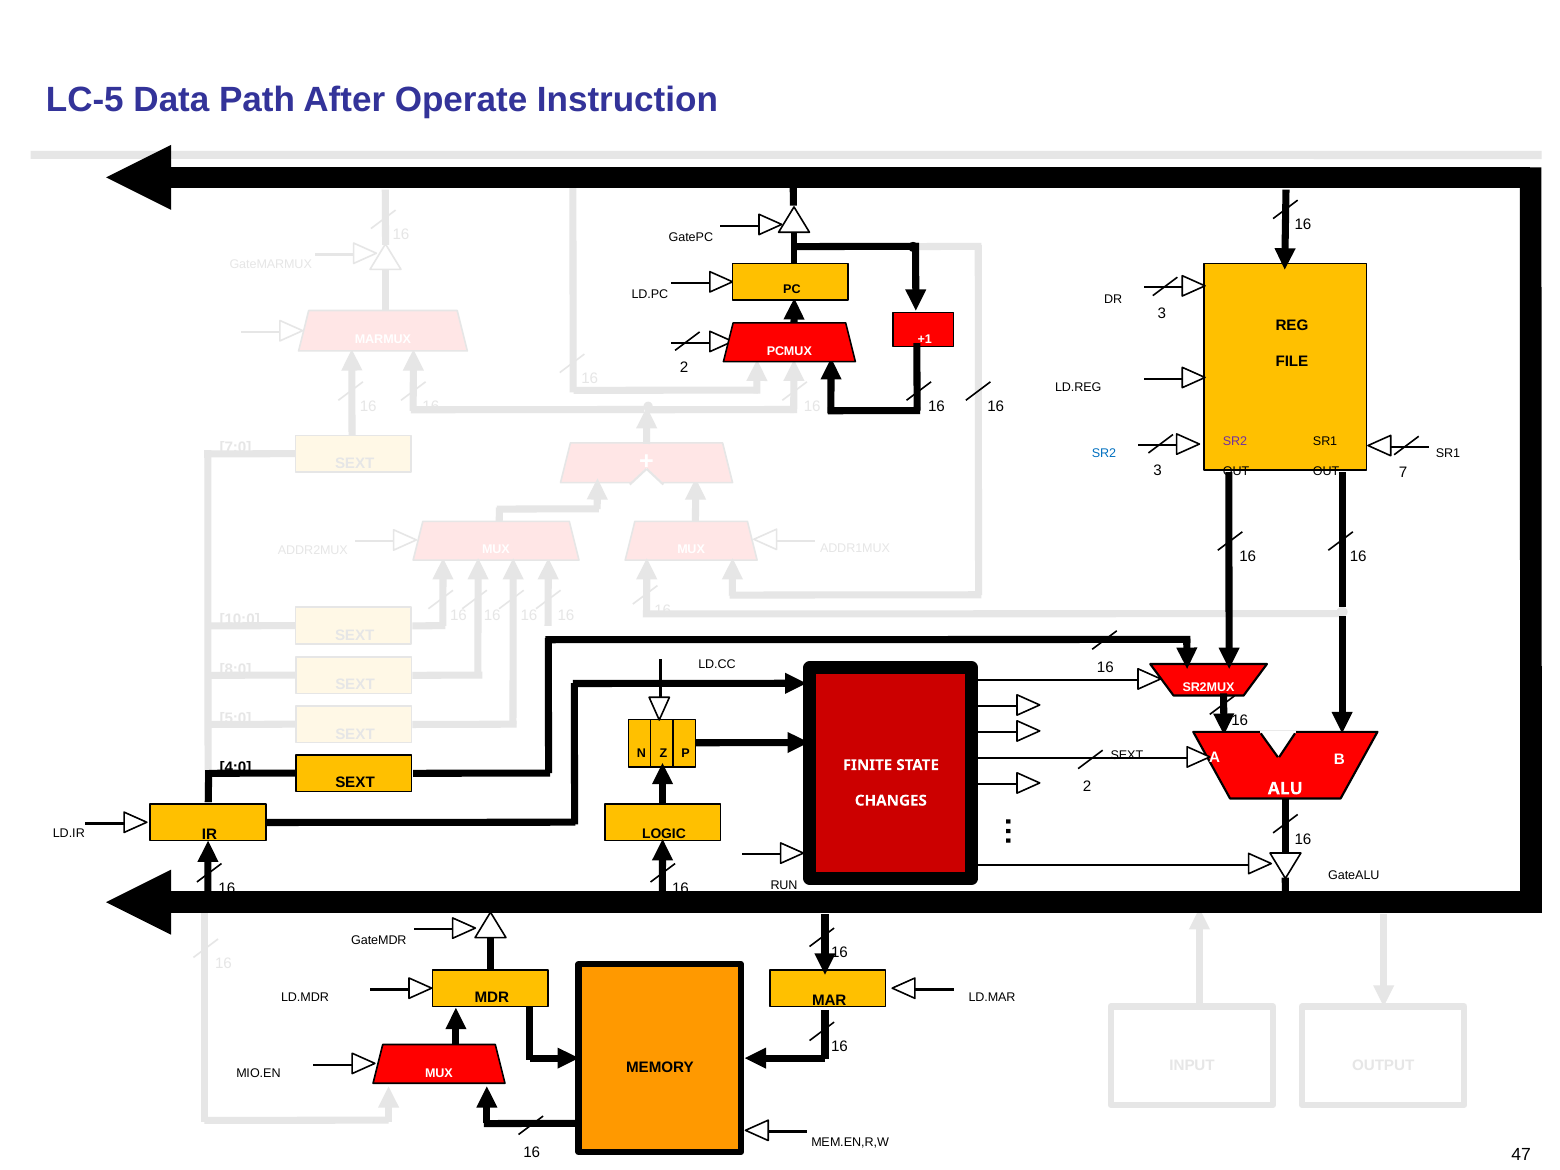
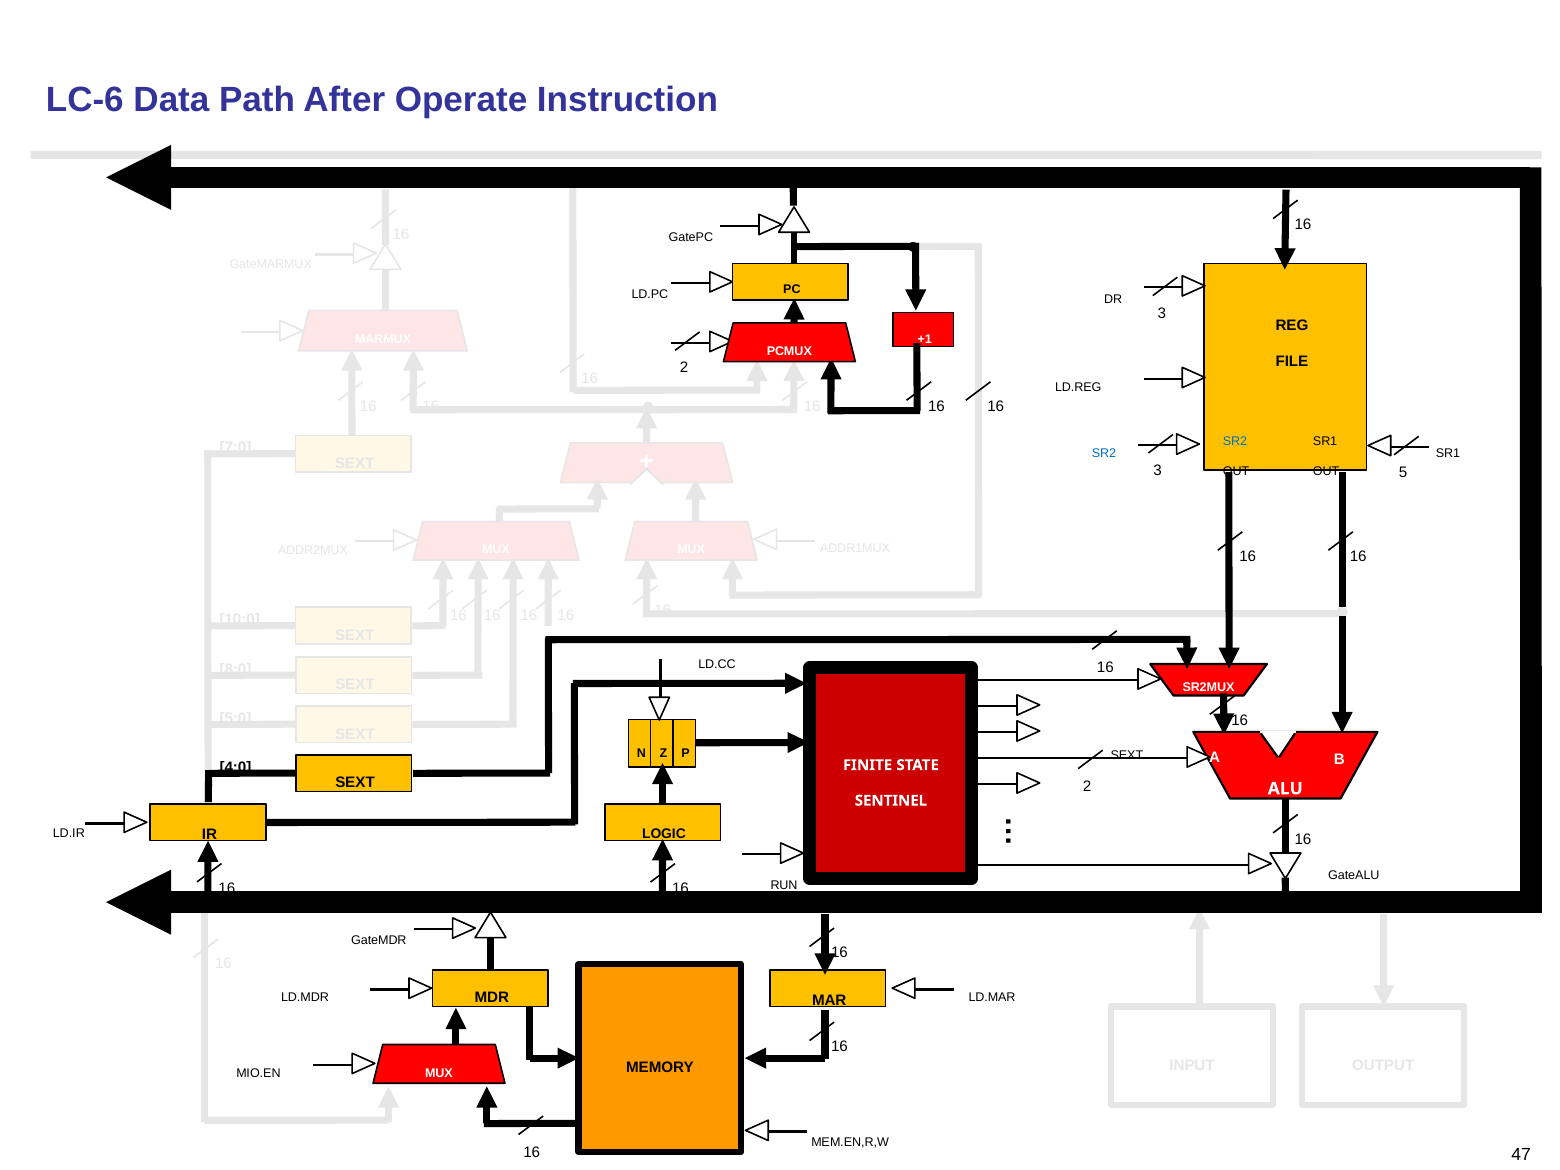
LC-5: LC-5 -> LC-6 (85, 100)
SR2 colour: purple -> blue (1235, 441)
7: 7 -> 5 (1403, 473)
CHANGES: CHANGES -> SENTINEL (891, 801)
